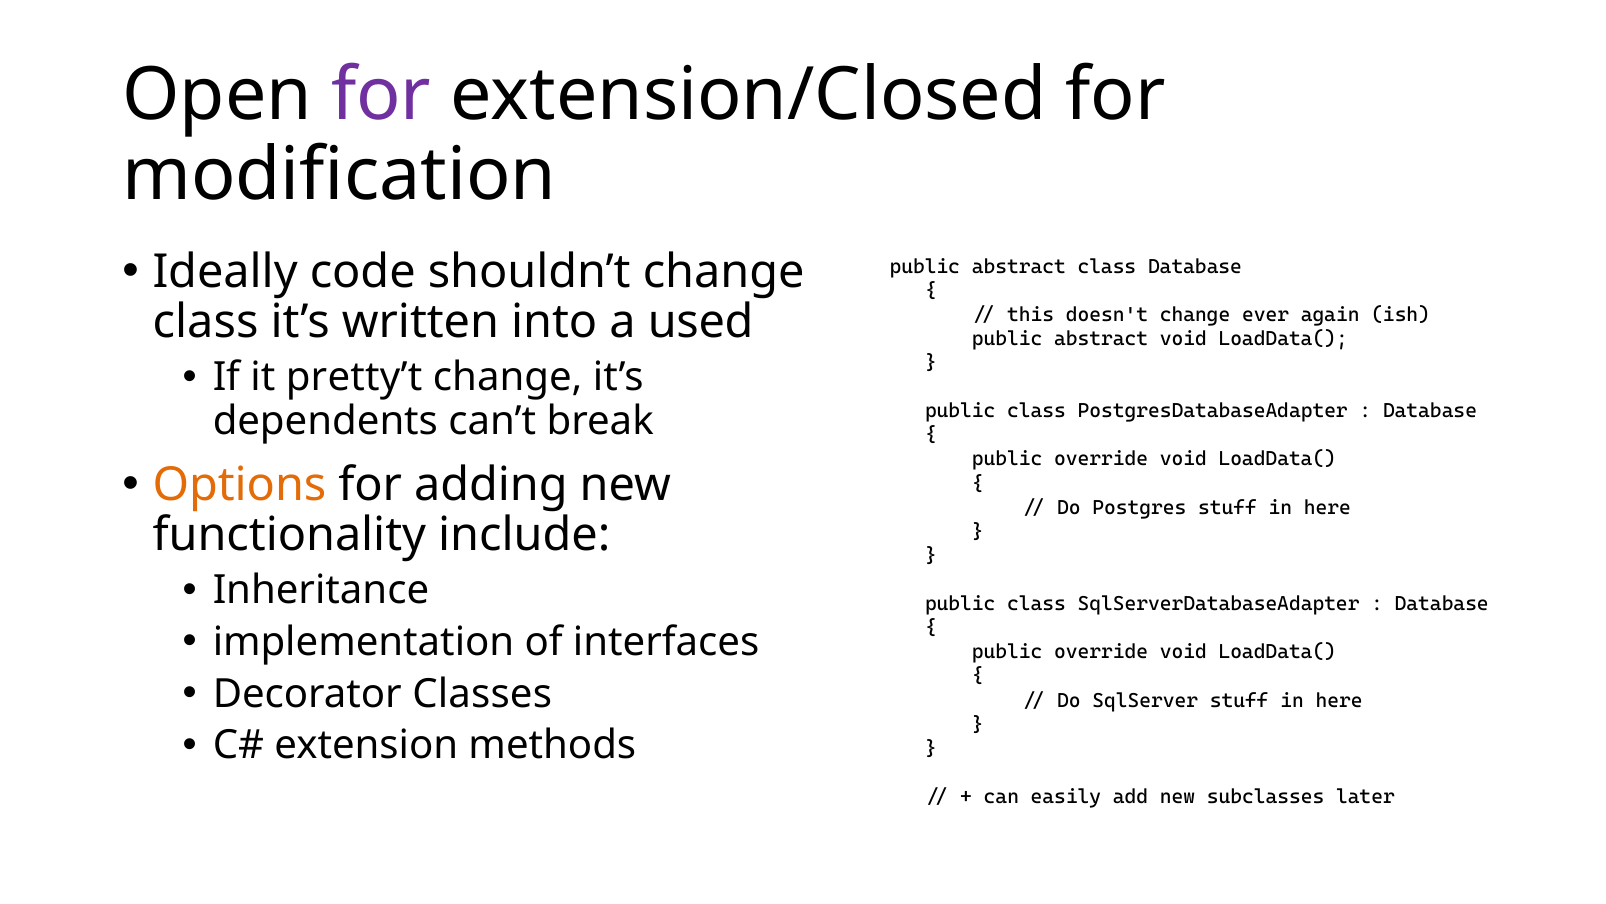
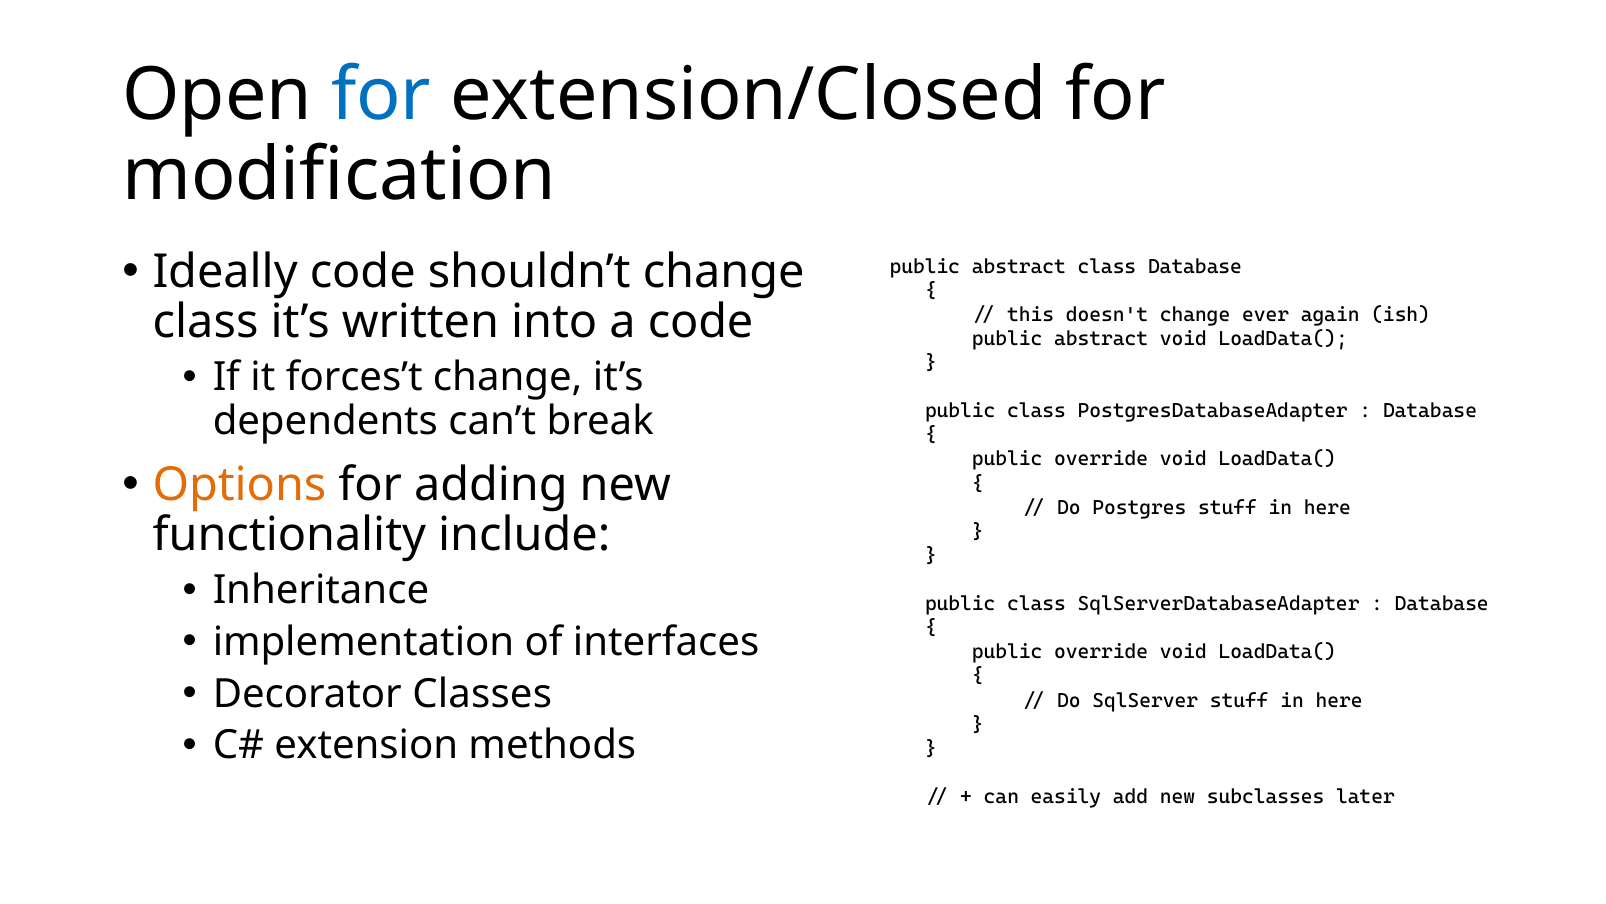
for colour: purple -> blue (381, 95)
a used: used -> code (701, 322)
pretty’t: pretty’t -> forces’t (354, 377)
